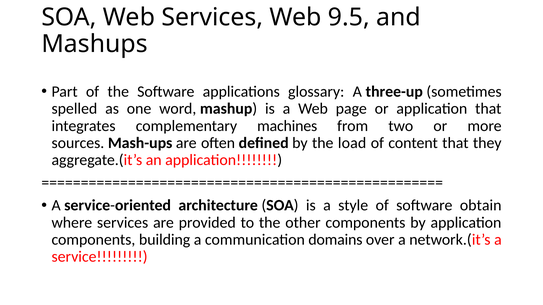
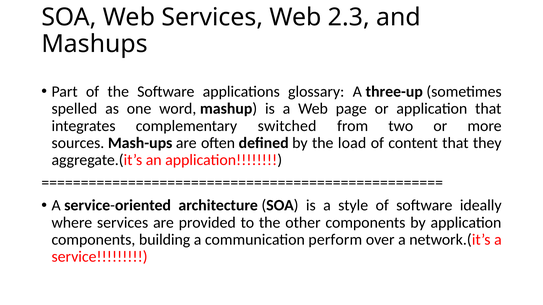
9.5: 9.5 -> 2.3 (349, 17)
machines: machines -> switched (287, 126)
obtain: obtain -> ideally (481, 206)
domains: domains -> perform (335, 240)
